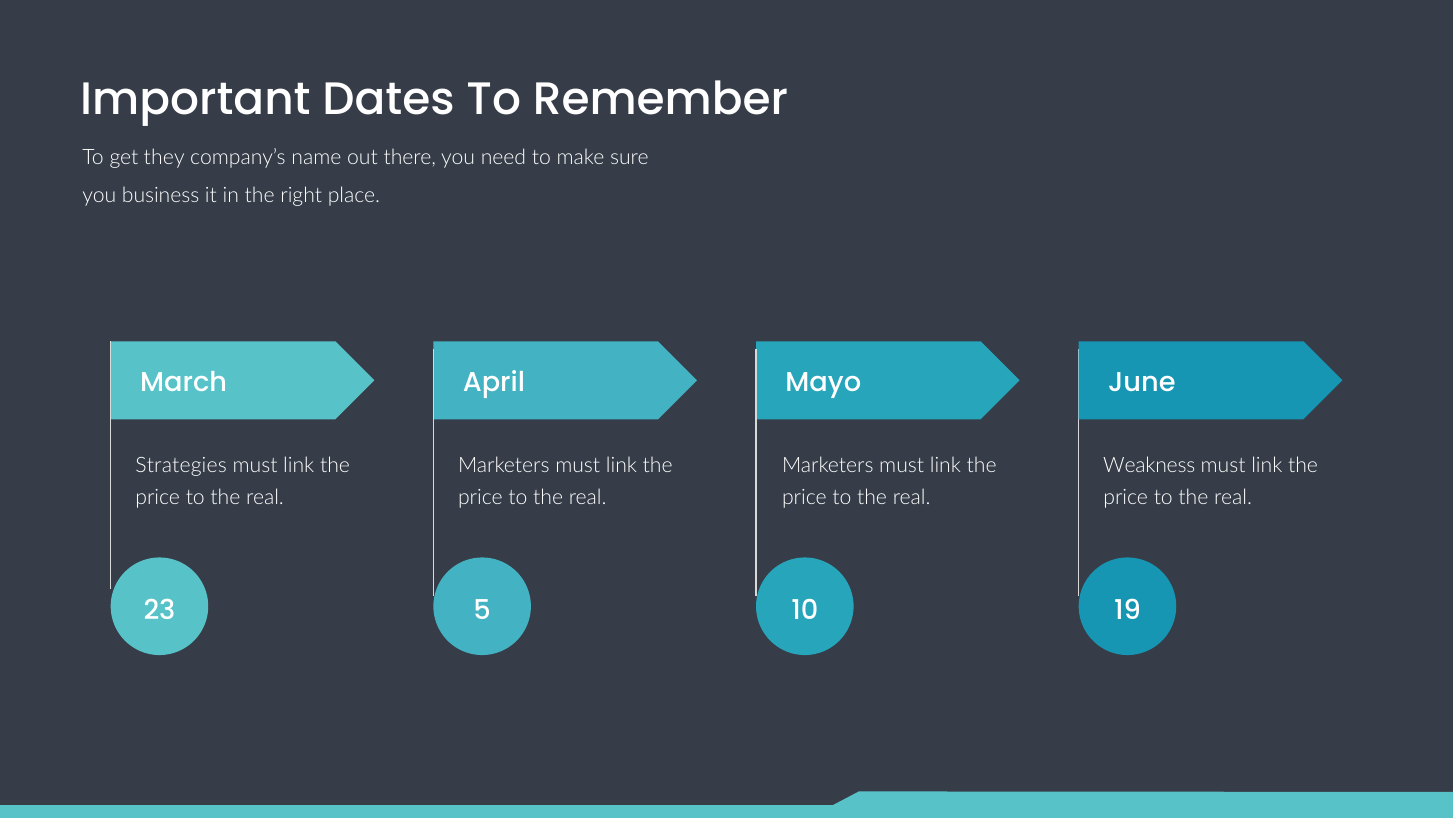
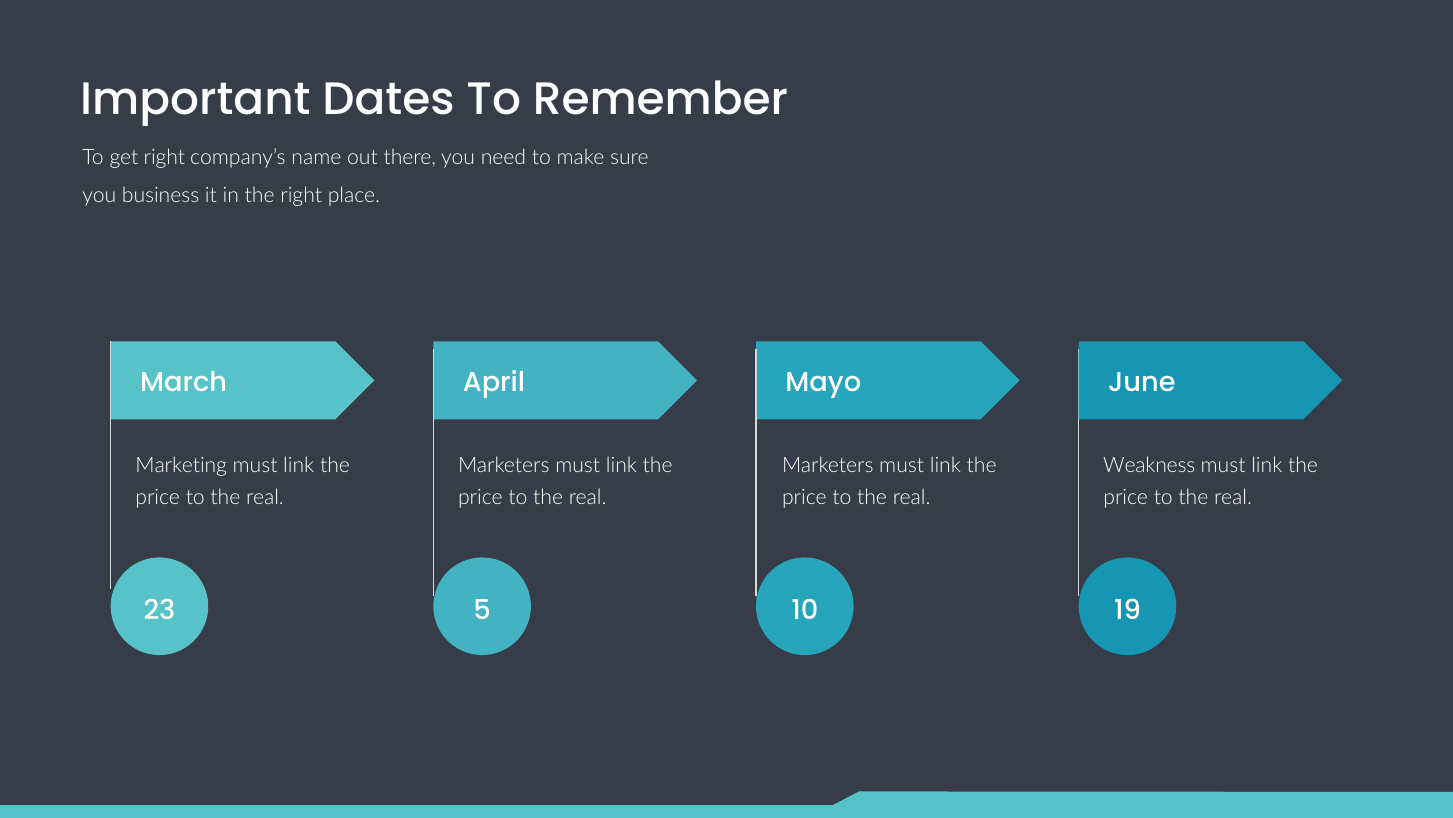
get they: they -> right (164, 157)
Strategies: Strategies -> Marketing (181, 465)
